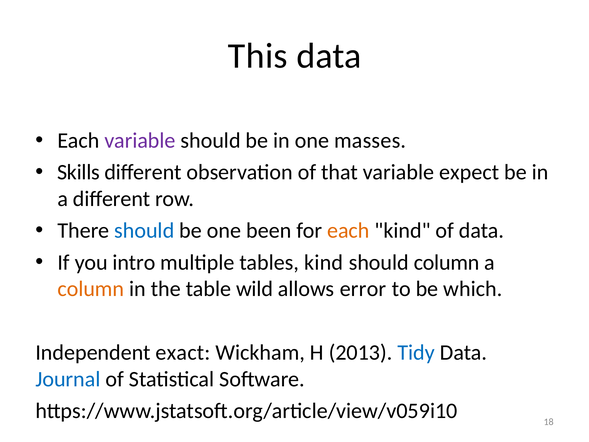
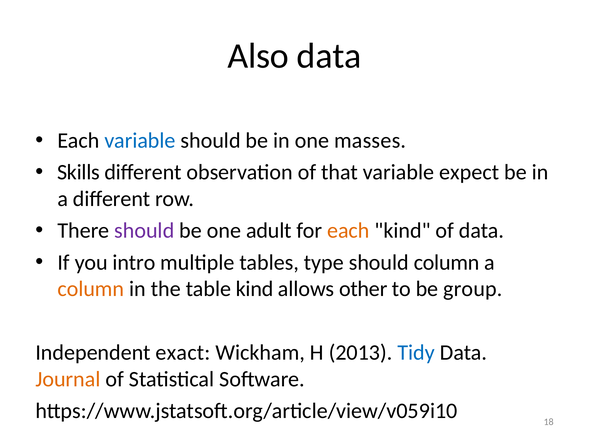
This: This -> Also (258, 56)
variable colour: purple -> blue (140, 140)
should colour: blue -> purple (144, 231)
been: been -> adult (269, 231)
tables kind: kind -> type (324, 262)
table wild: wild -> kind (255, 289)
error: error -> other (363, 289)
which: which -> group (473, 289)
Journal colour: blue -> orange (68, 379)
